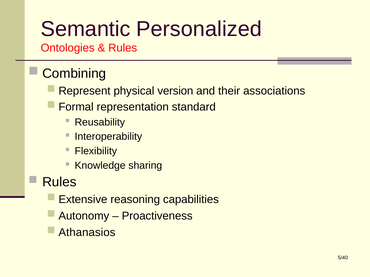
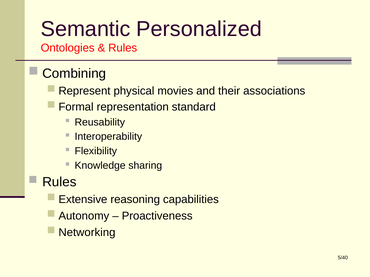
version: version -> movies (175, 91)
Athanasios: Athanasios -> Networking (87, 233)
